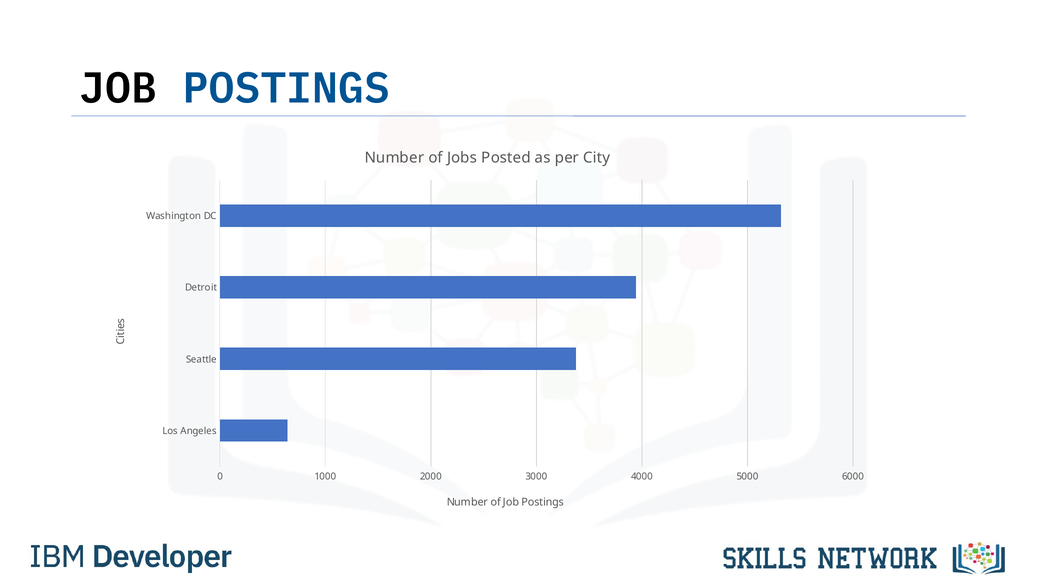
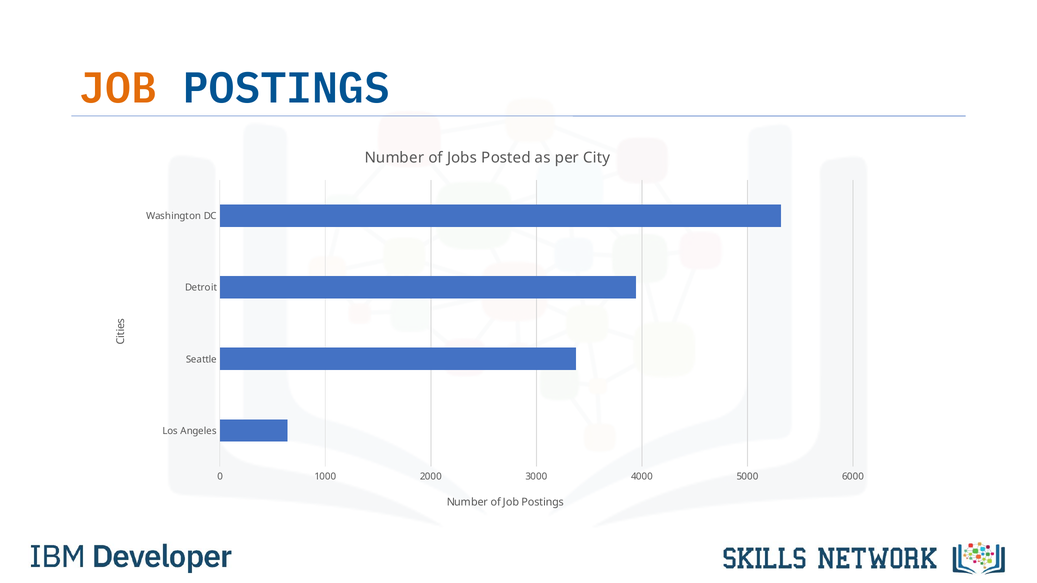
JOB colour: black -> orange (118, 89)
